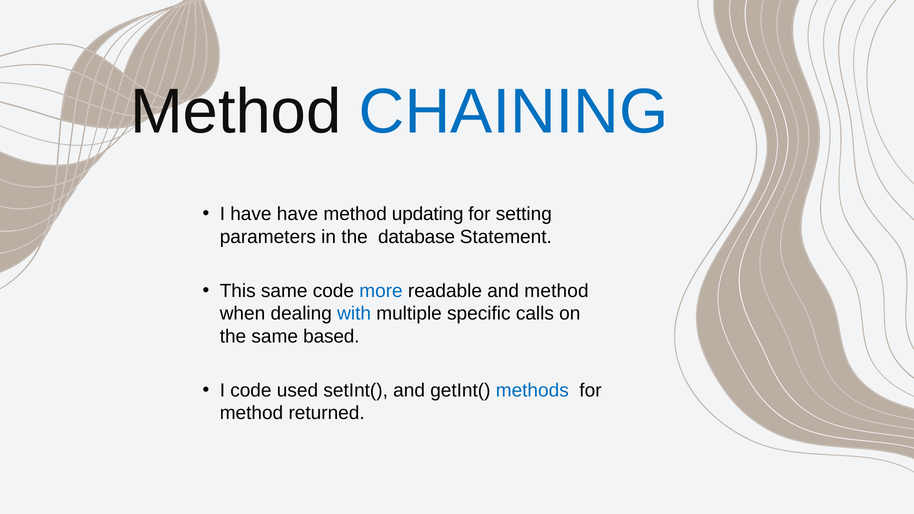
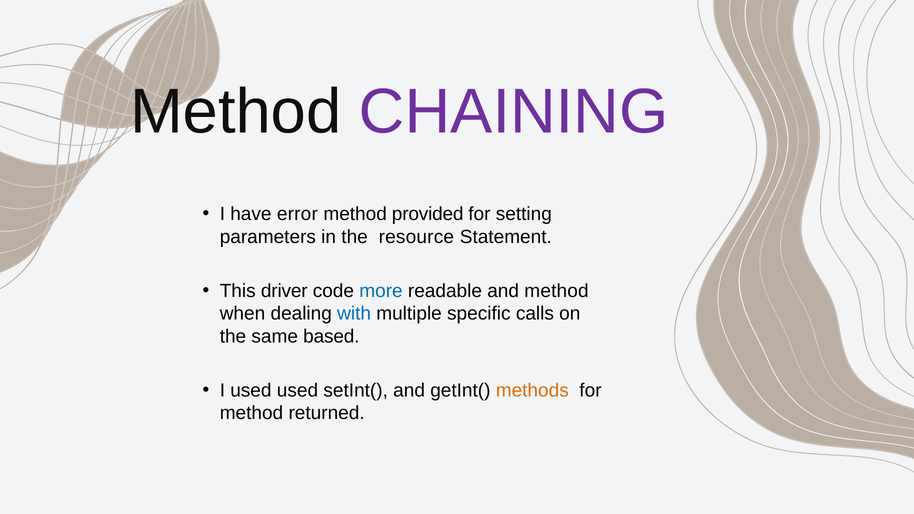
CHAINING colour: blue -> purple (514, 112)
have have: have -> error (297, 214)
updating: updating -> provided (428, 214)
database: database -> resource (416, 237)
This same: same -> driver (284, 291)
I code: code -> used (251, 390)
methods colour: blue -> orange (532, 390)
